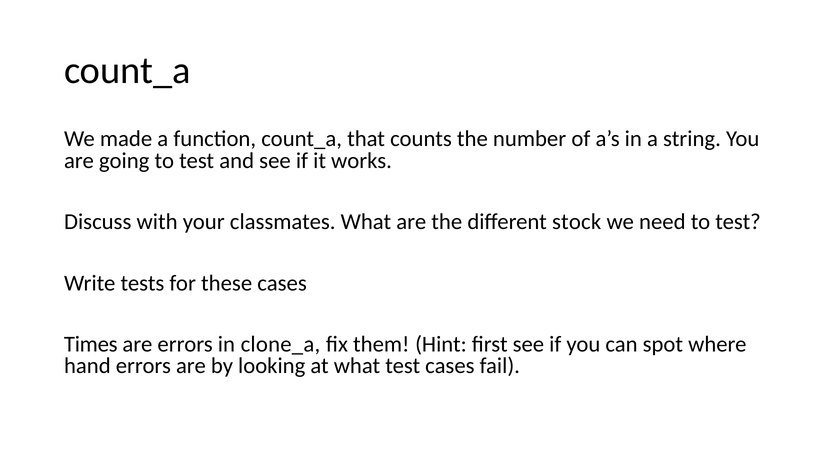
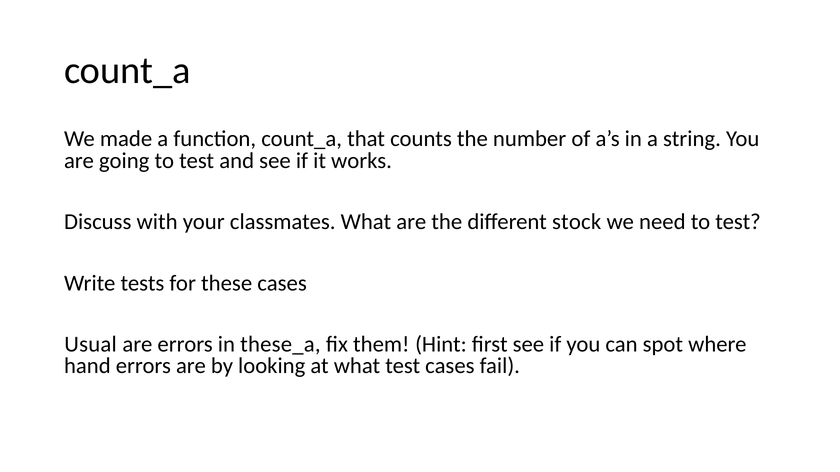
Times: Times -> Usual (91, 345)
clone_a: clone_a -> these_a (280, 345)
